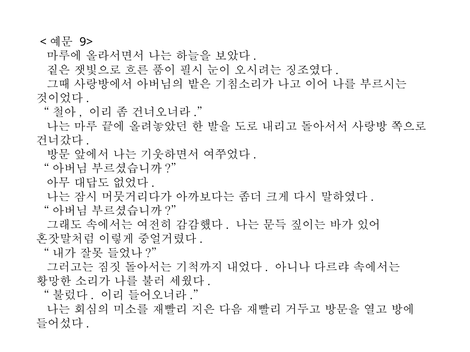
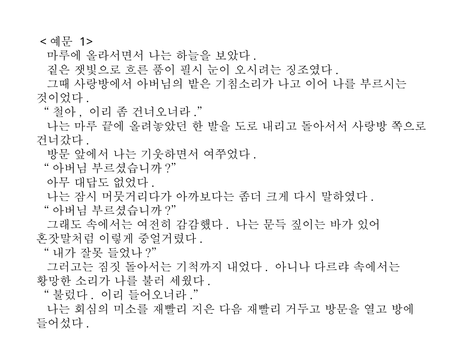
9>: 9> -> 1> (86, 42)
